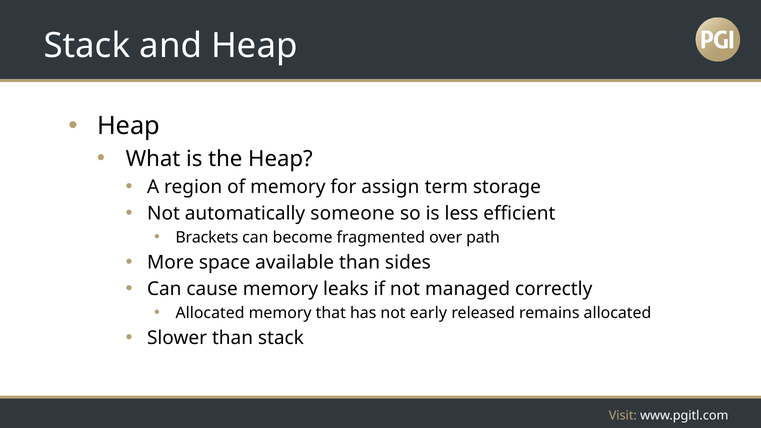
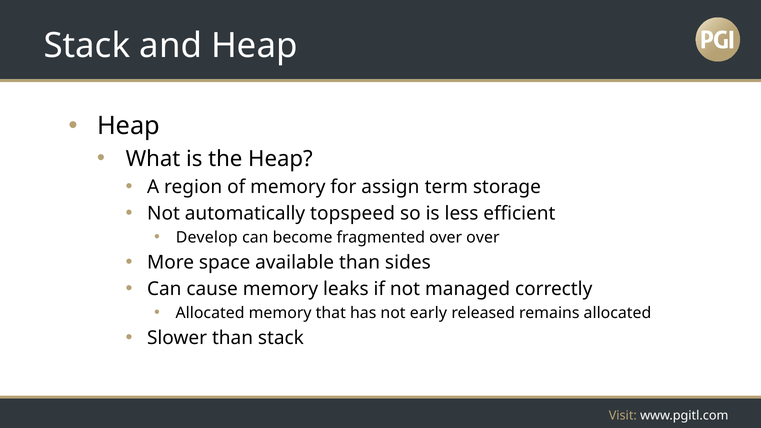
someone: someone -> topspeed (353, 214)
Brackets: Brackets -> Develop (207, 238)
over path: path -> over (483, 238)
